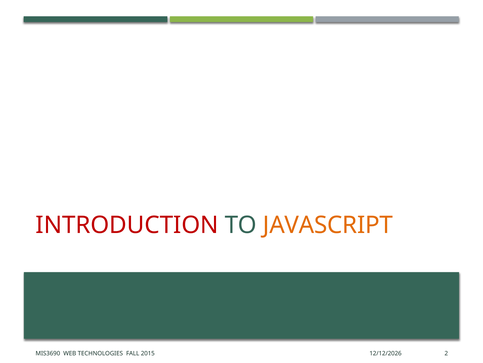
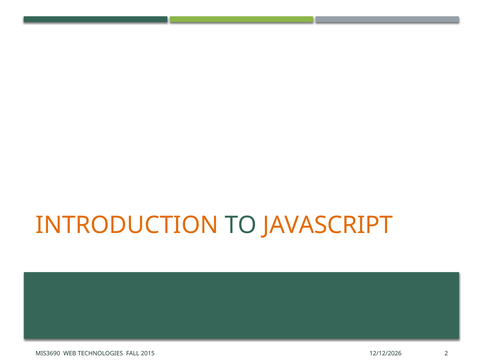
INTRODUCTION colour: red -> orange (127, 225)
